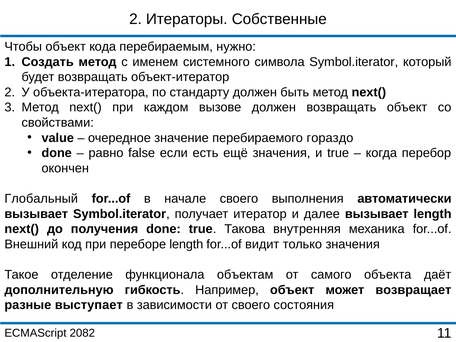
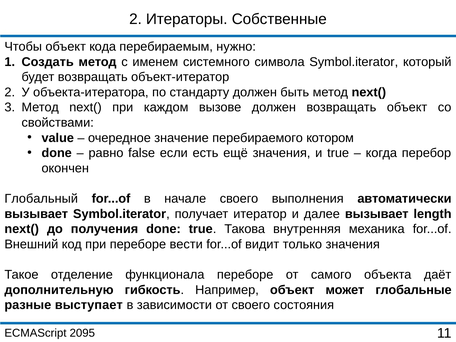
гораздо: гораздо -> котором (330, 138)
переборе length: length -> вести (186, 244)
функционала объектам: объектам -> переборе (245, 275)
возвращает: возвращает -> глобальные (413, 290)
2082: 2082 -> 2095 (82, 333)
